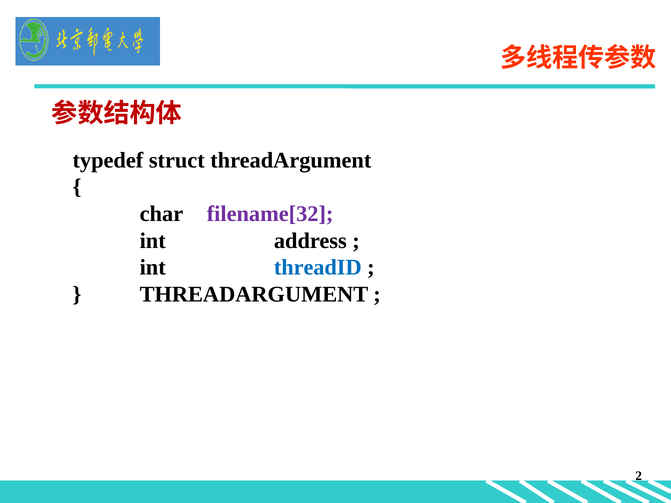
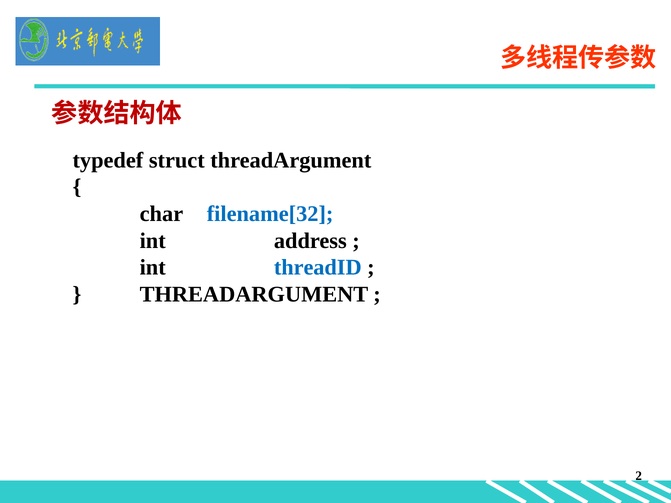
filename[32 colour: purple -> blue (270, 214)
